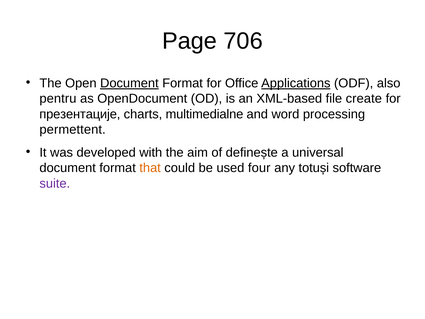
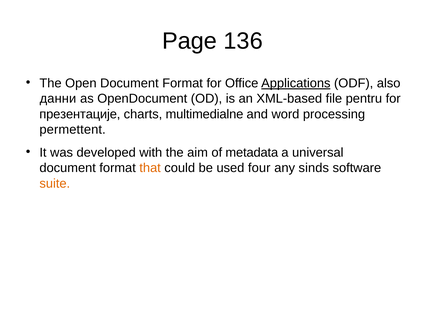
706: 706 -> 136 (243, 41)
Document underline: present -> none (129, 83)
pentru: pentru -> данни (58, 99)
create: create -> pentru (364, 99)
definește: definește -> metadata (252, 152)
totuși: totuși -> sinds (314, 168)
suite colour: purple -> orange (55, 183)
